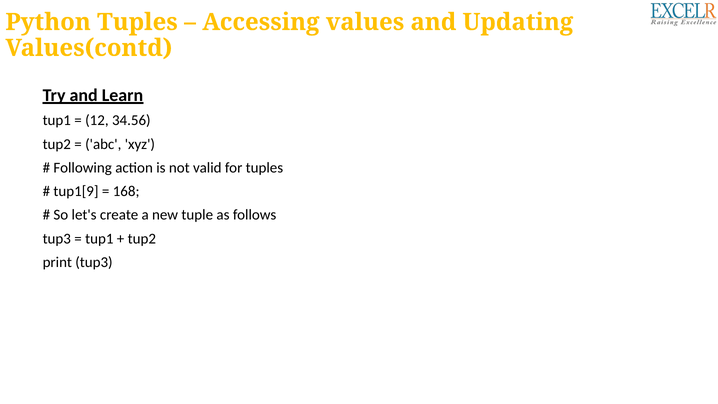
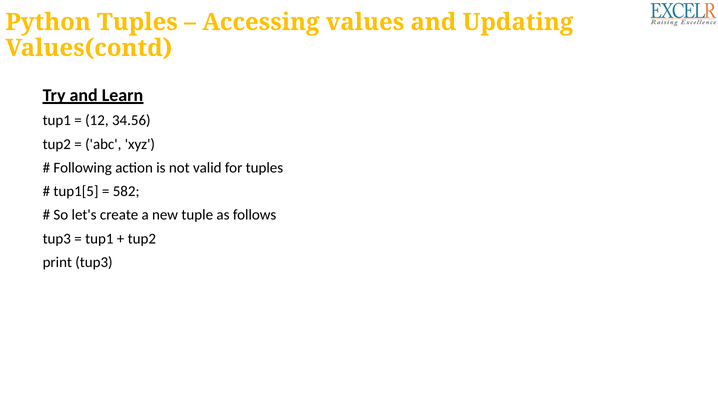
tup1[9: tup1[9 -> tup1[5 (76, 191)
168: 168 -> 582 (126, 191)
